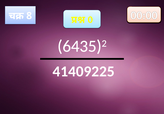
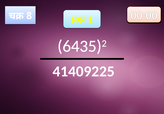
0: 0 -> 1 (90, 20)
